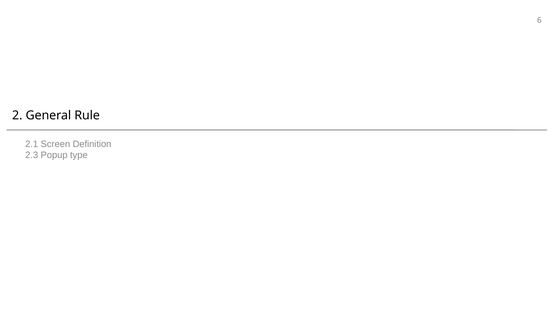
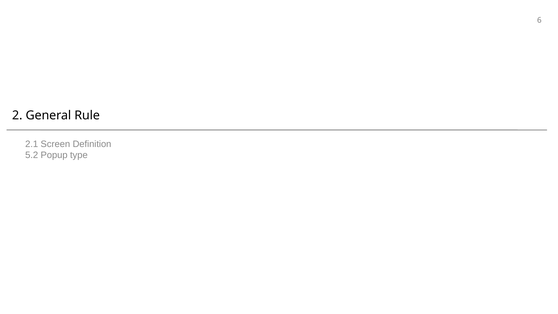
2.3: 2.3 -> 5.2 (32, 155)
